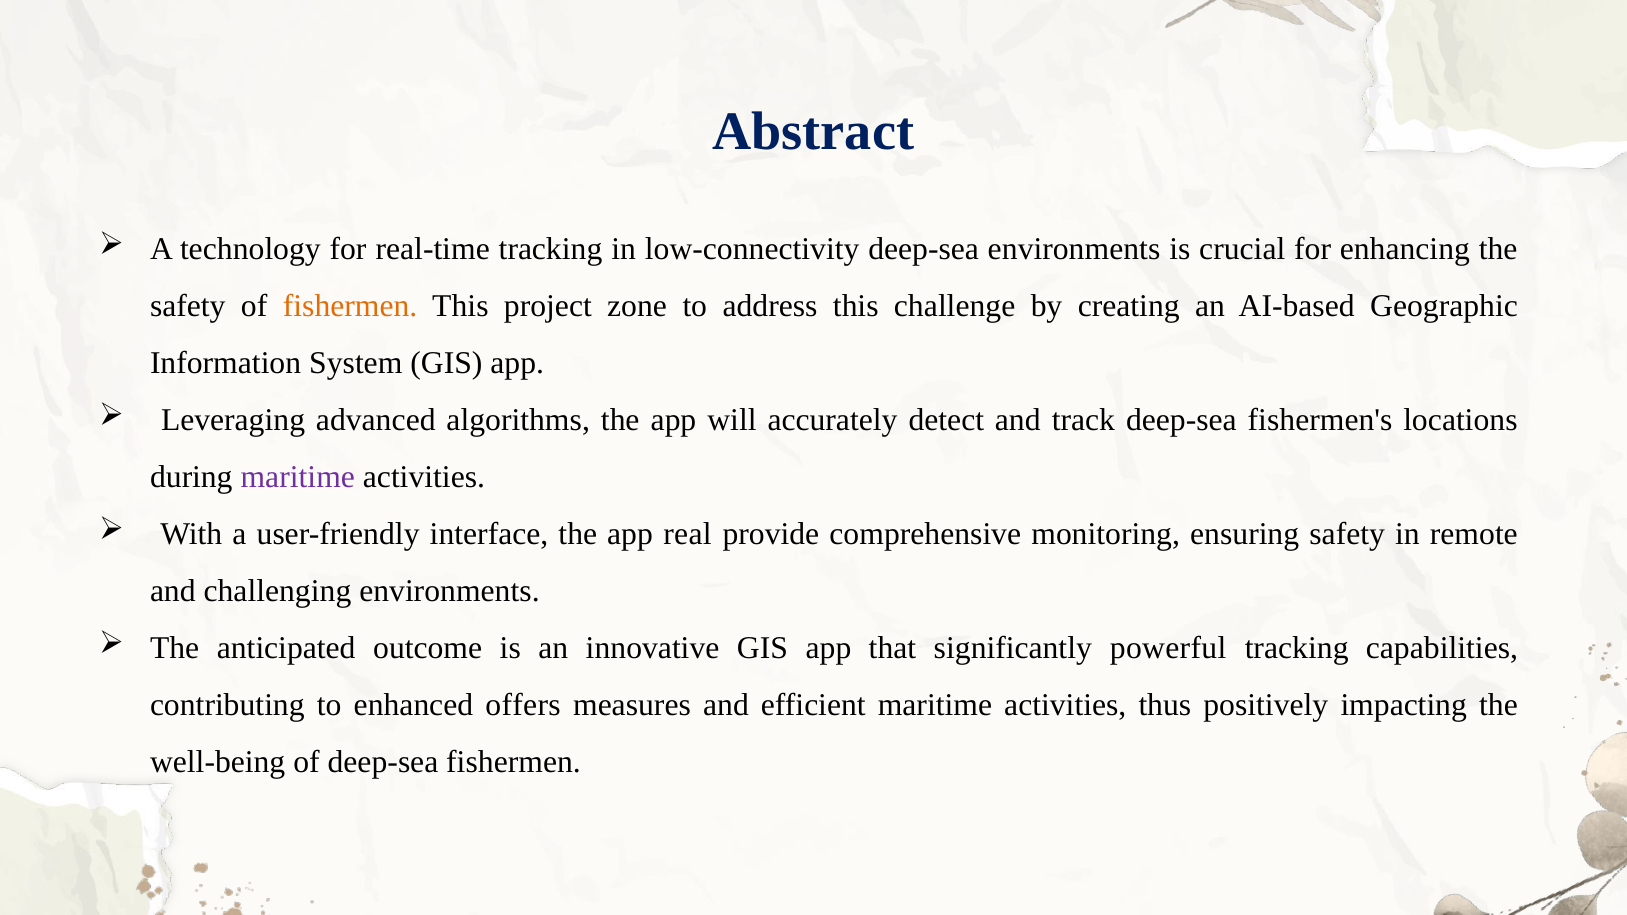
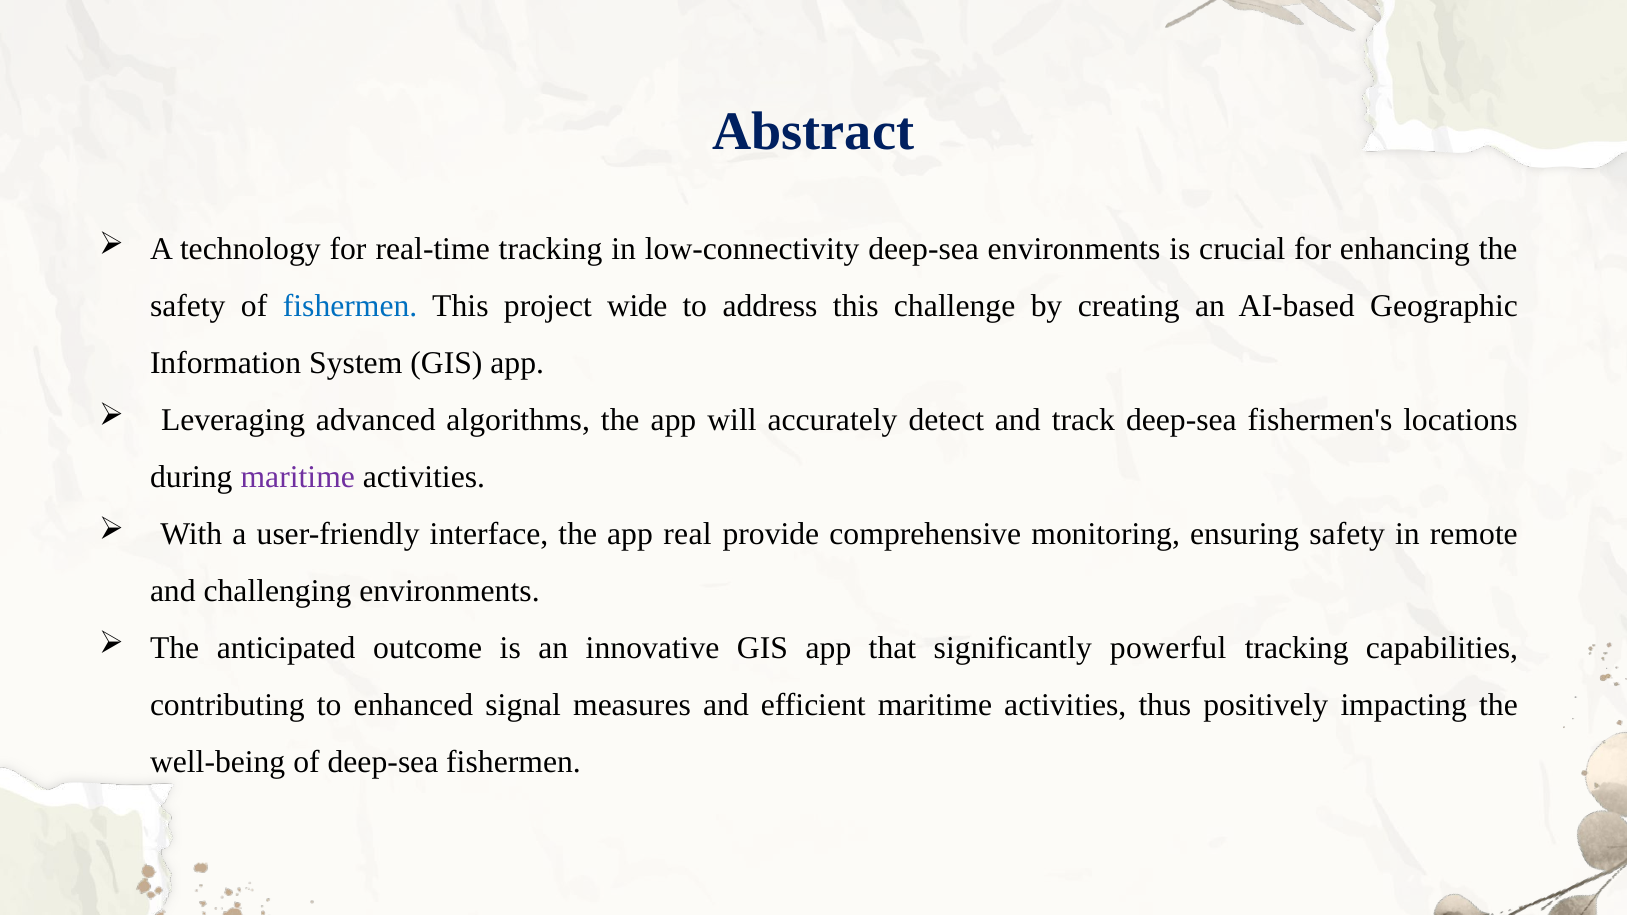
fishermen colour: orange -> blue (350, 306)
zone: zone -> wide (637, 306)
offers: offers -> signal (523, 705)
